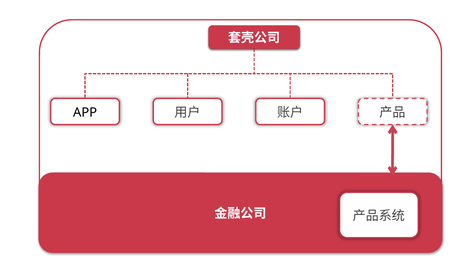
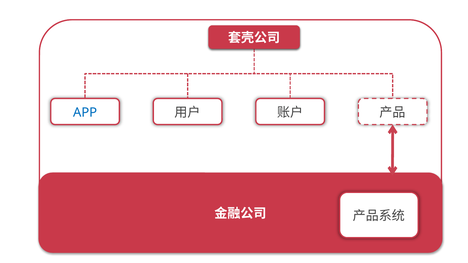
APP colour: black -> blue (85, 113)
